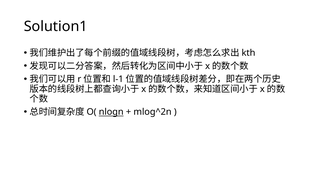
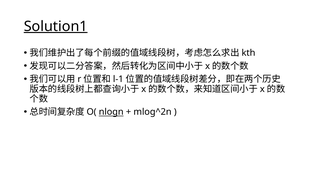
Solution1 underline: none -> present (56, 26)
